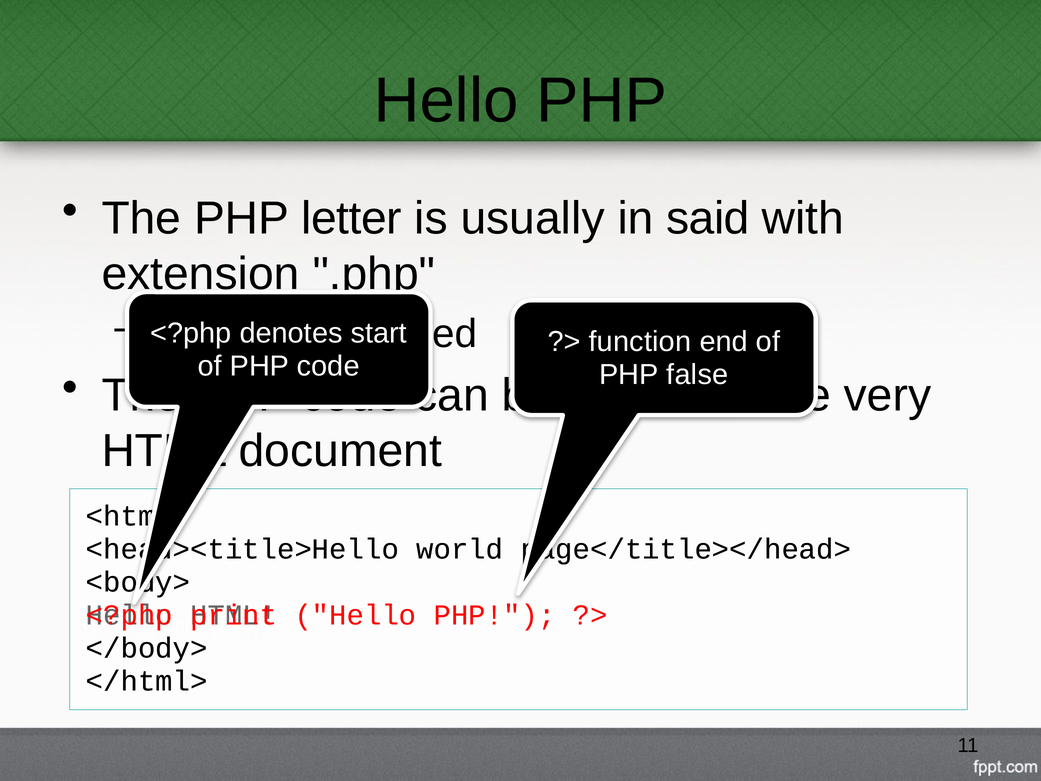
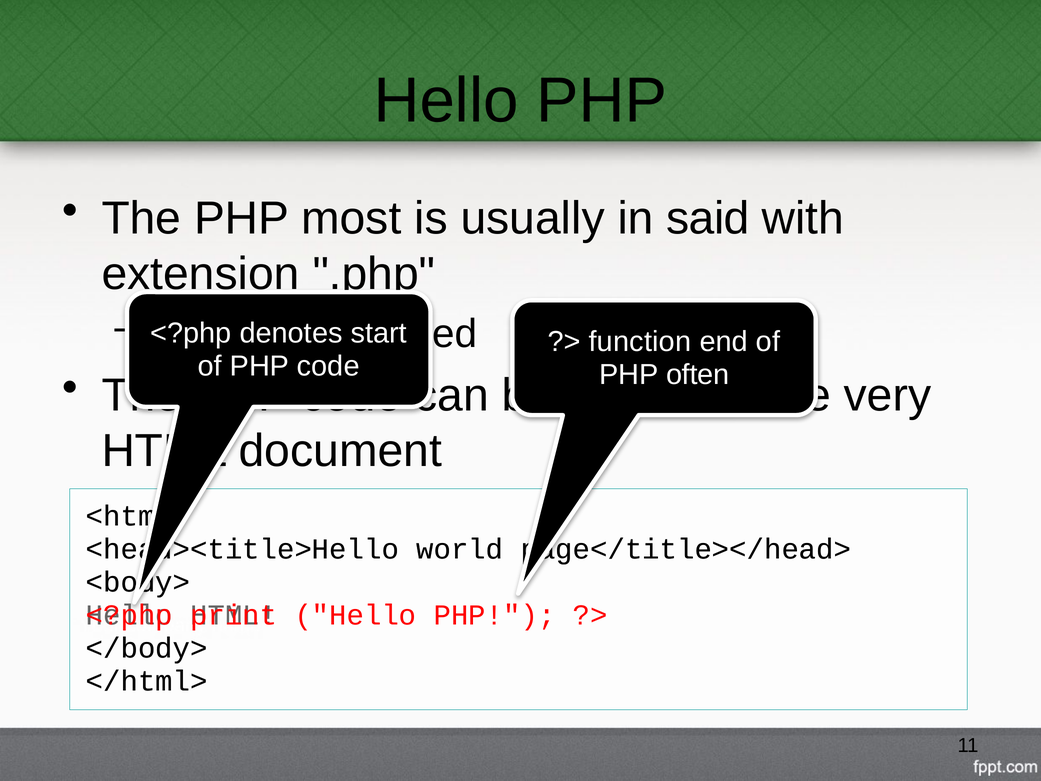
letter: letter -> most (351, 218)
false: false -> often (698, 374)
